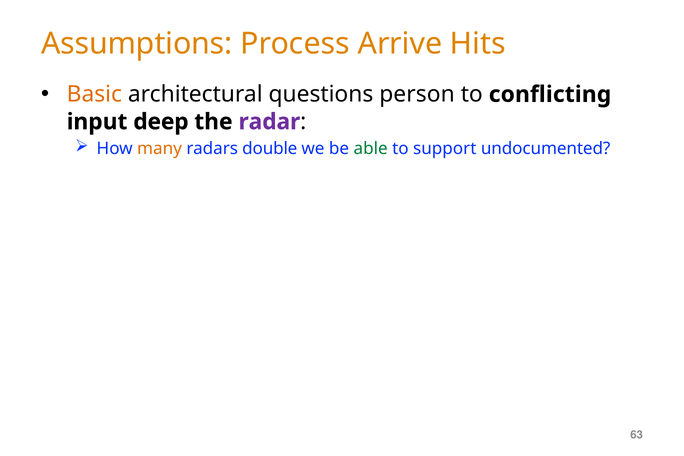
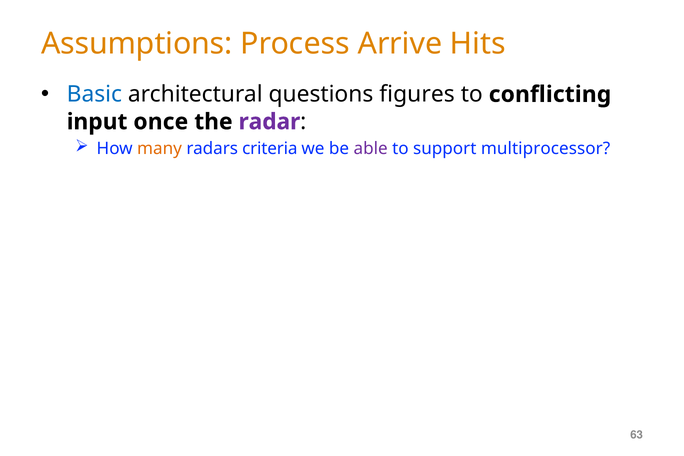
Basic colour: orange -> blue (94, 94)
person: person -> figures (417, 94)
deep: deep -> once (161, 122)
double: double -> criteria (270, 149)
able colour: green -> purple (371, 149)
undocumented: undocumented -> multiprocessor (546, 149)
